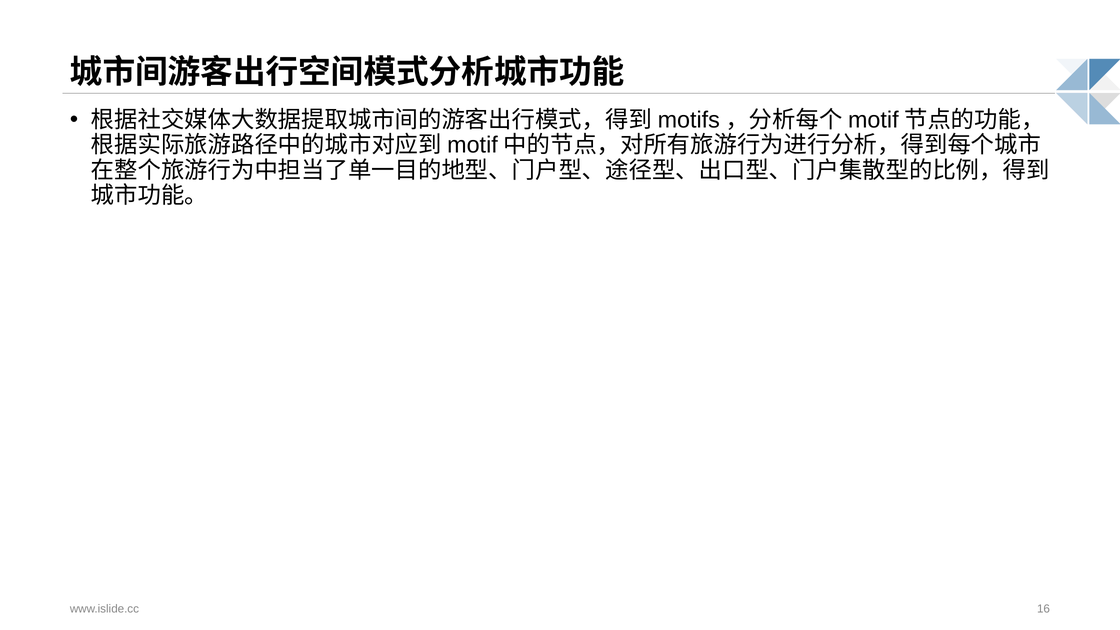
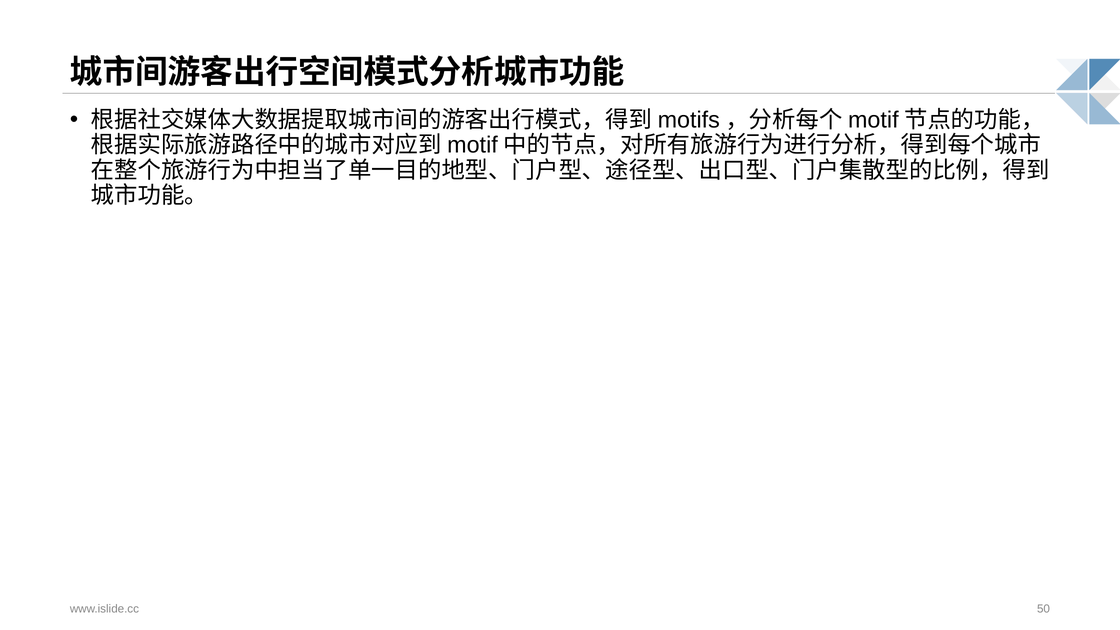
16: 16 -> 50 (1044, 609)
